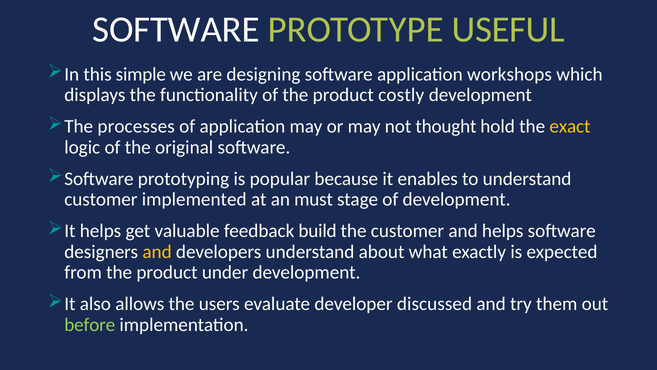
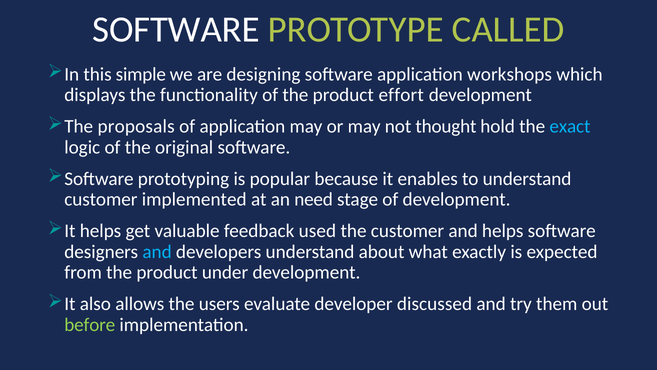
USEFUL: USEFUL -> CALLED (508, 29)
costly: costly -> effort (401, 95)
processes: processes -> proposals (136, 126)
exact colour: yellow -> light blue (570, 126)
must: must -> need (314, 199)
build: build -> used (317, 231)
and colour: yellow -> light blue (157, 252)
